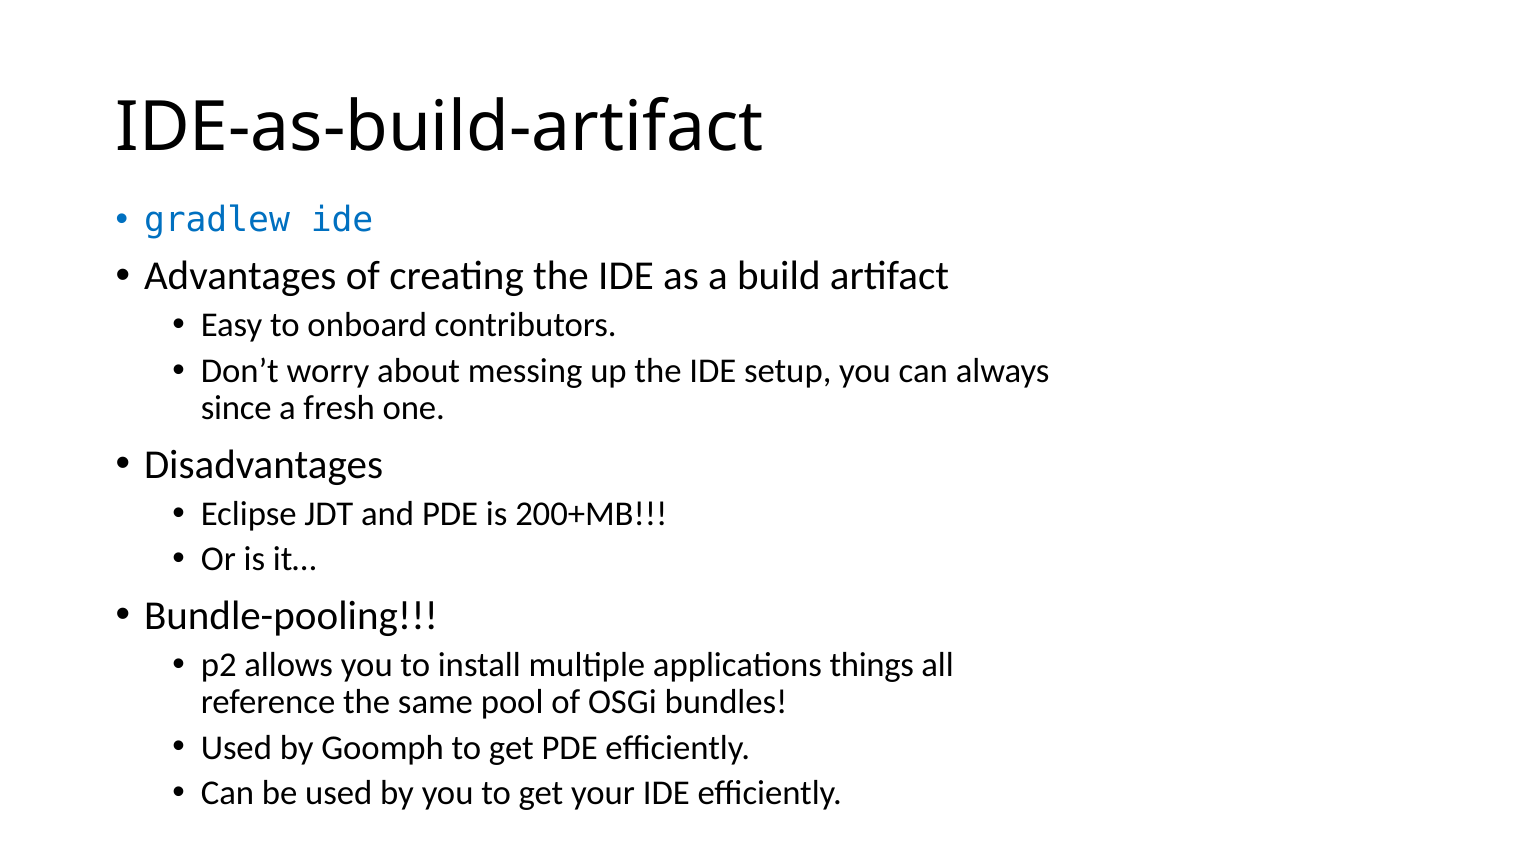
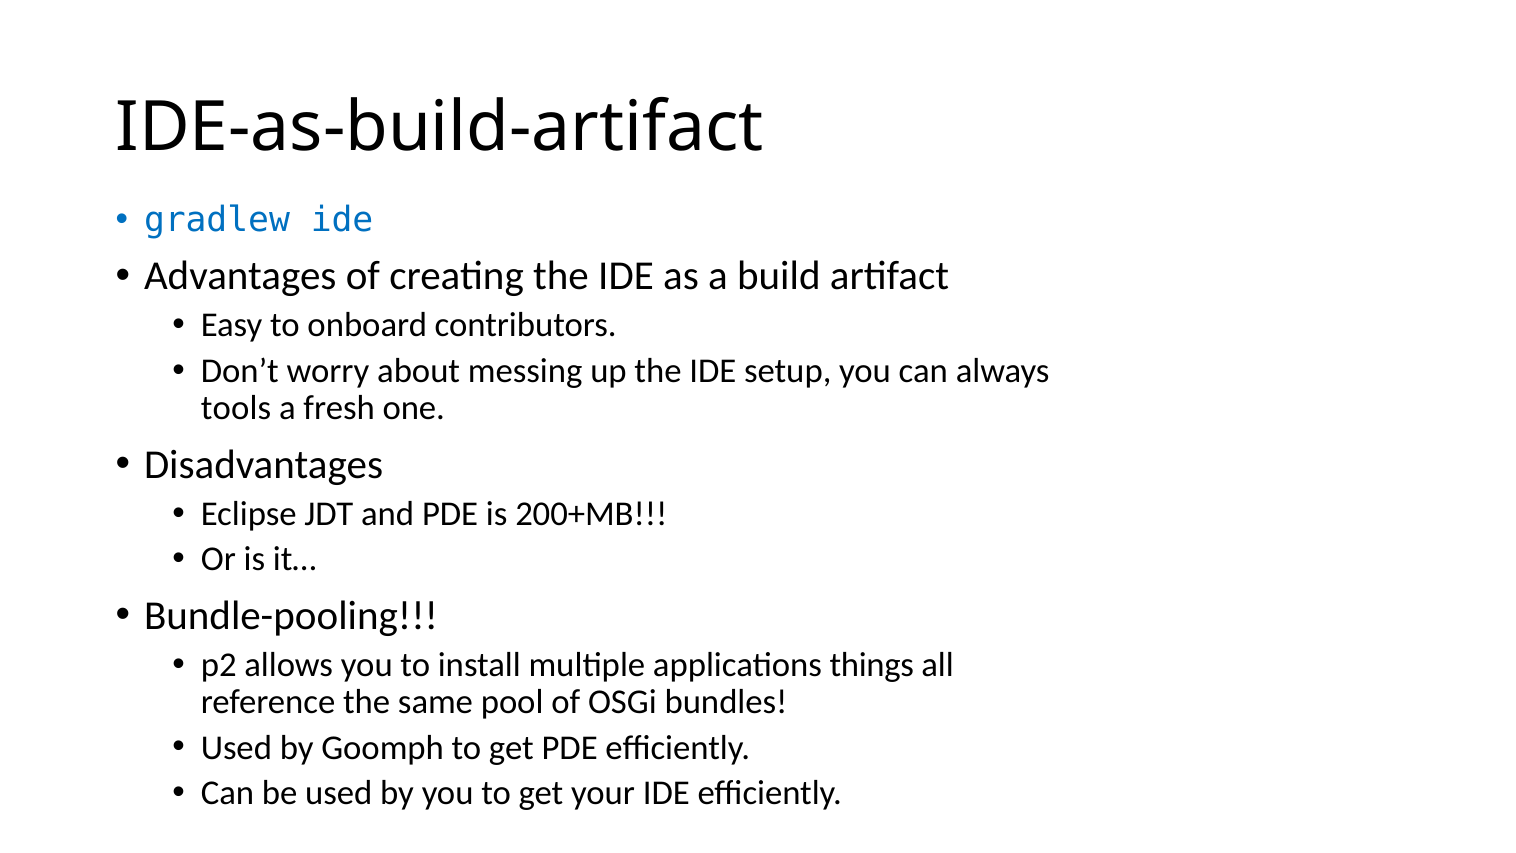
since: since -> tools (236, 408)
